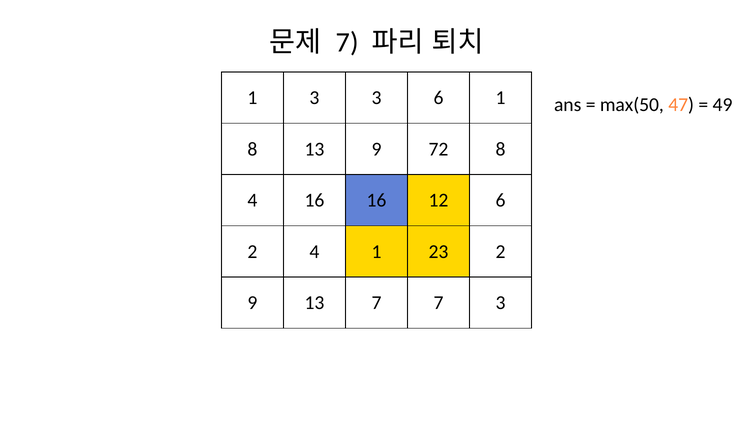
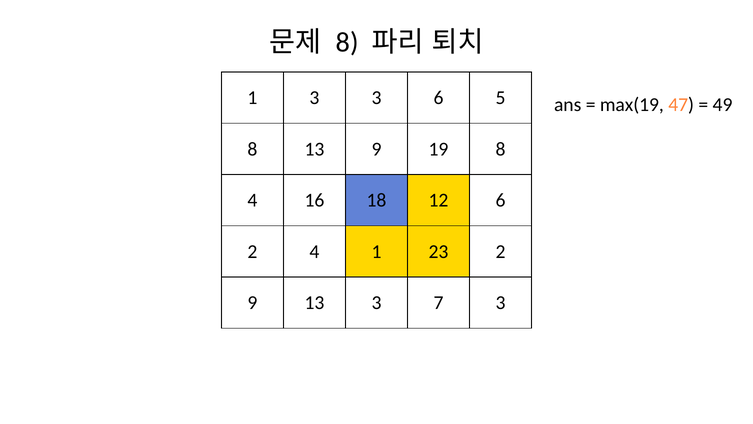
7: 7 -> 8 (347, 42)
6 1: 1 -> 5 (500, 98)
max(50: max(50 -> max(19 (632, 105)
72: 72 -> 19 (439, 149)
16 16: 16 -> 18 (376, 200)
13 7: 7 -> 3 (376, 303)
